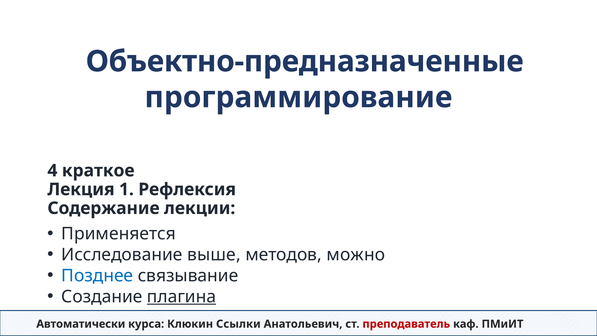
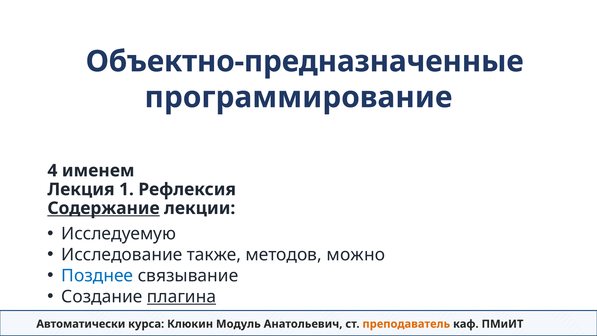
краткое: краткое -> именем (98, 171)
Содержание underline: none -> present (104, 208)
Применяется: Применяется -> Исследуемую (119, 234)
выше: выше -> также (214, 255)
Ссылки: Ссылки -> Модуль (238, 324)
преподаватель colour: red -> orange (406, 324)
